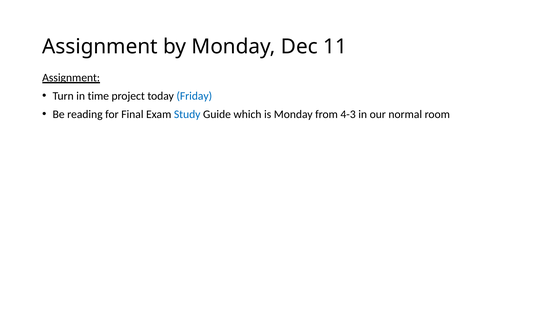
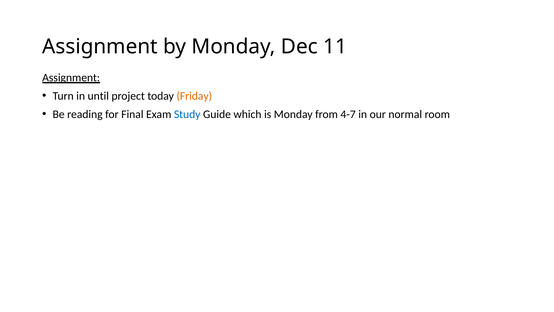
time: time -> until (98, 96)
Friday colour: blue -> orange (194, 96)
4-3: 4-3 -> 4-7 (348, 114)
